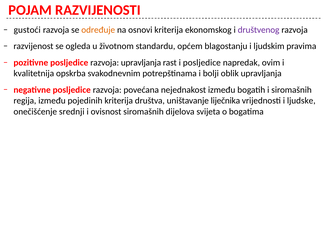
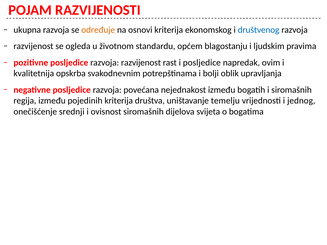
gustoći: gustoći -> ukupna (27, 30)
društvenog colour: purple -> blue (259, 30)
razvoja upravljanja: upravljanja -> razvijenost (141, 63)
liječnika: liječnika -> temelju (225, 101)
ljudske: ljudske -> jednog (301, 101)
